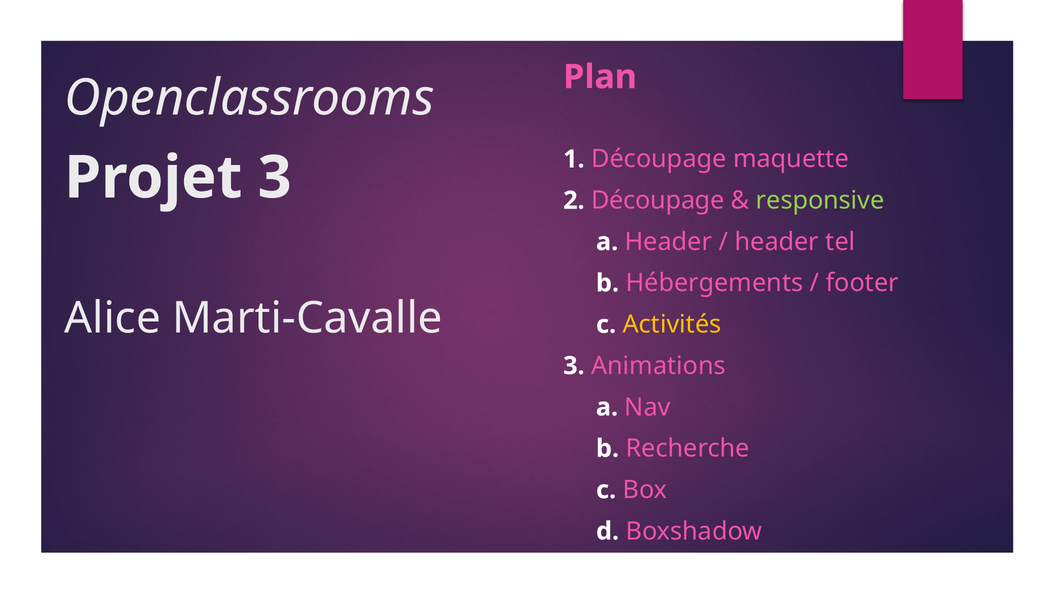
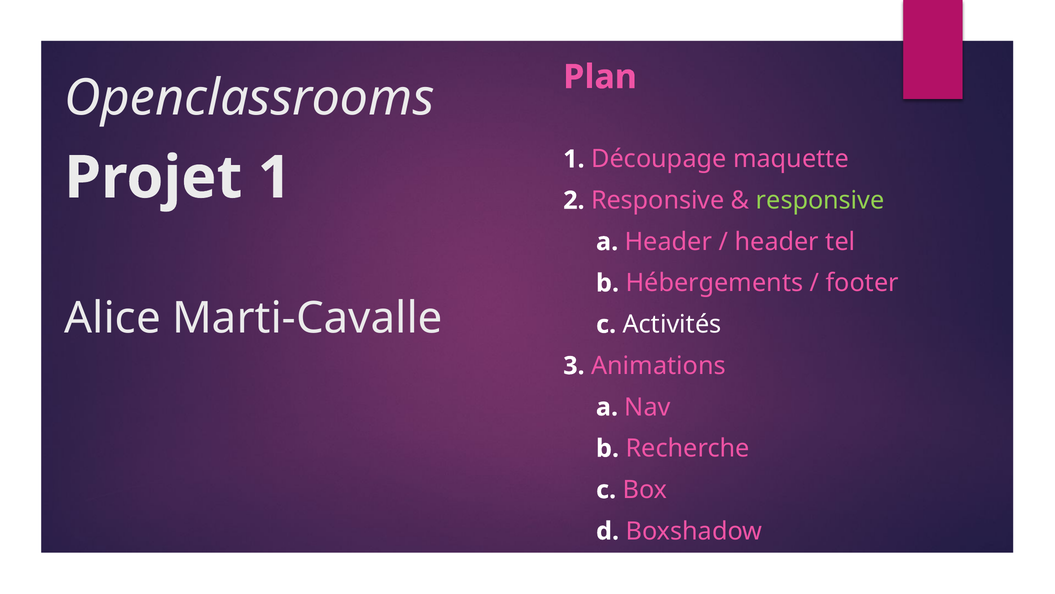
Projet 3: 3 -> 1 (275, 178)
2 Découpage: Découpage -> Responsive (658, 200)
Activités colour: yellow -> white (672, 324)
